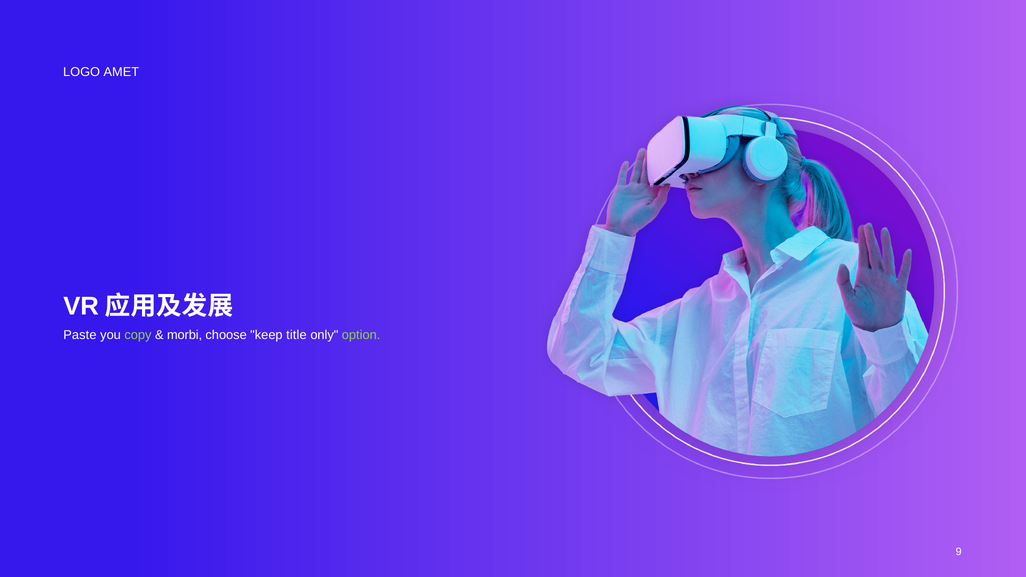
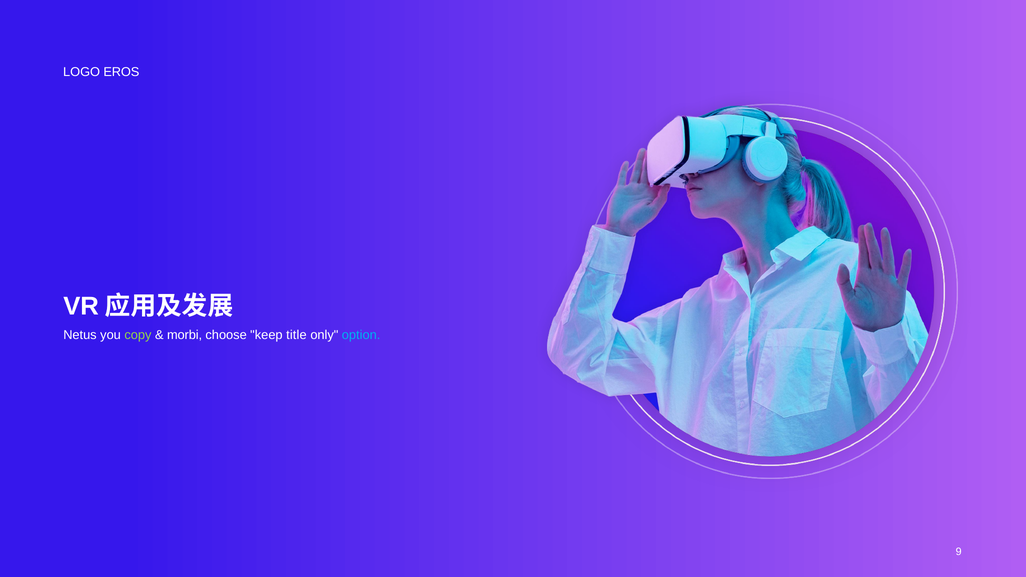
AMET: AMET -> EROS (121, 72)
Paste: Paste -> Netus (80, 335)
option colour: light green -> light blue (361, 335)
